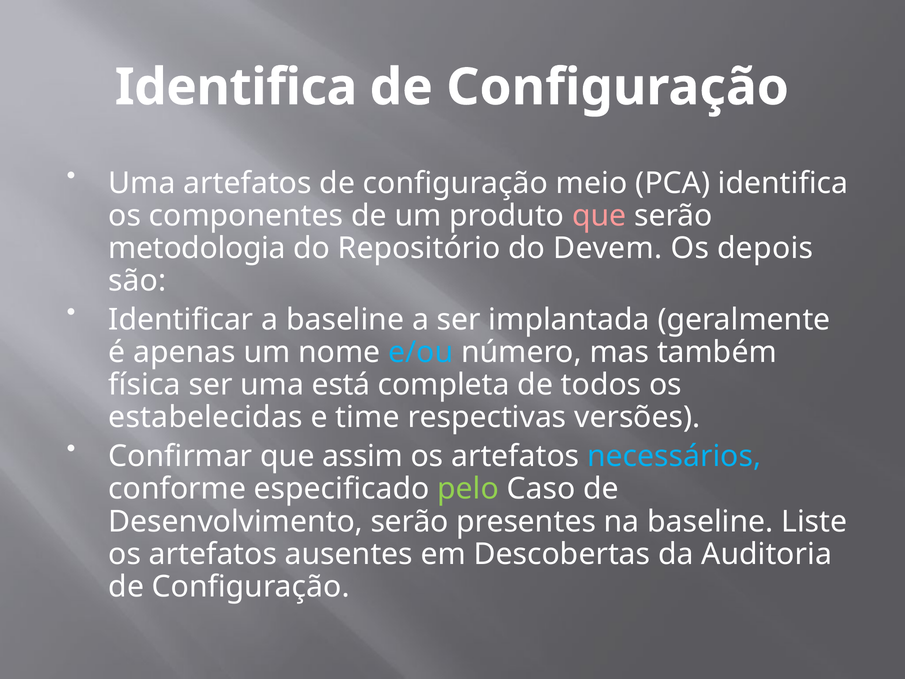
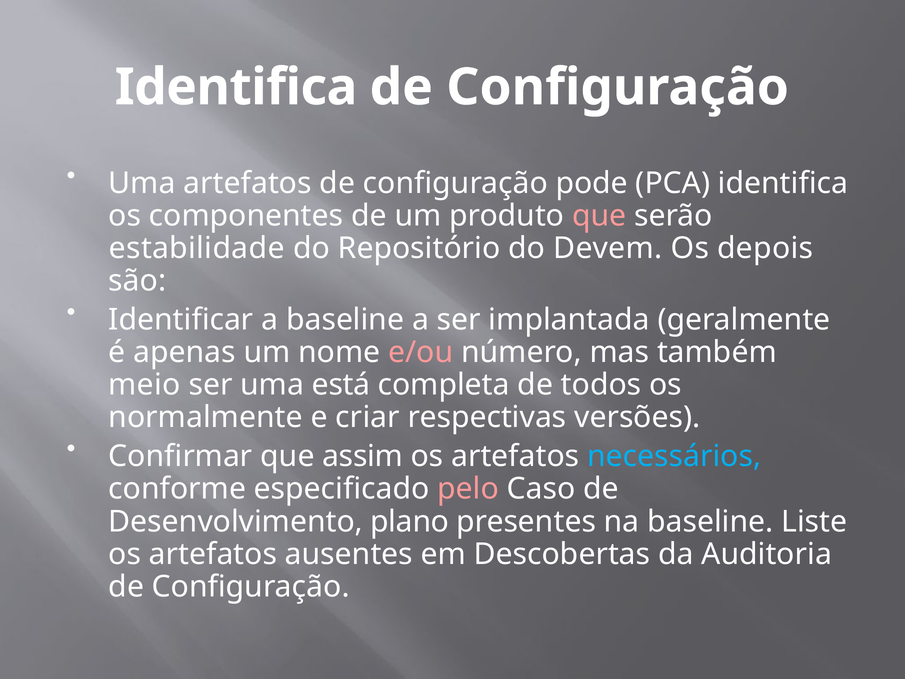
meio: meio -> pode (592, 183)
metodologia: metodologia -> estabilidade (197, 248)
e/ou colour: light blue -> pink (421, 352)
física: física -> meio (145, 385)
estabelecidas: estabelecidas -> normalmente (206, 417)
time: time -> criar (368, 417)
pelo colour: light green -> pink (468, 489)
Desenvolvimento serão: serão -> plano (410, 521)
